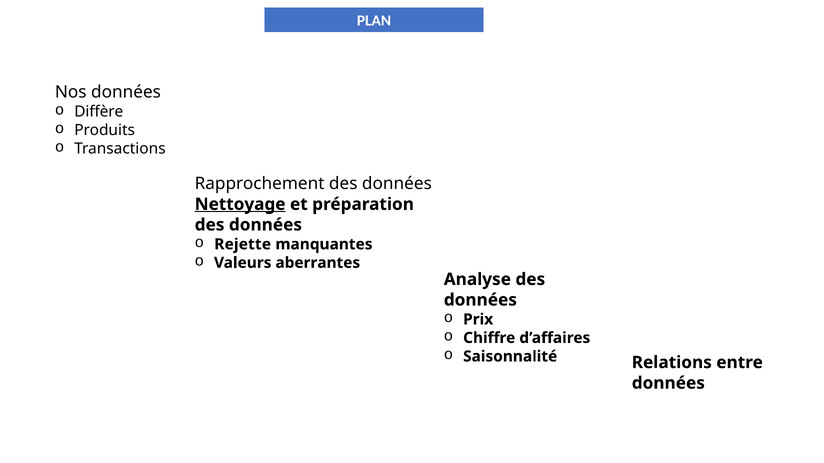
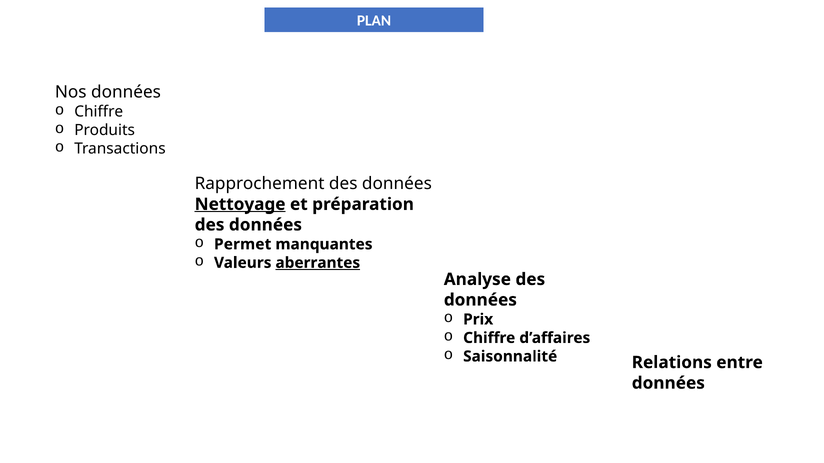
Diffère: Diffère -> Chiffre (99, 112)
Rejette: Rejette -> Permet (243, 245)
aberrantes underline: none -> present (318, 263)
